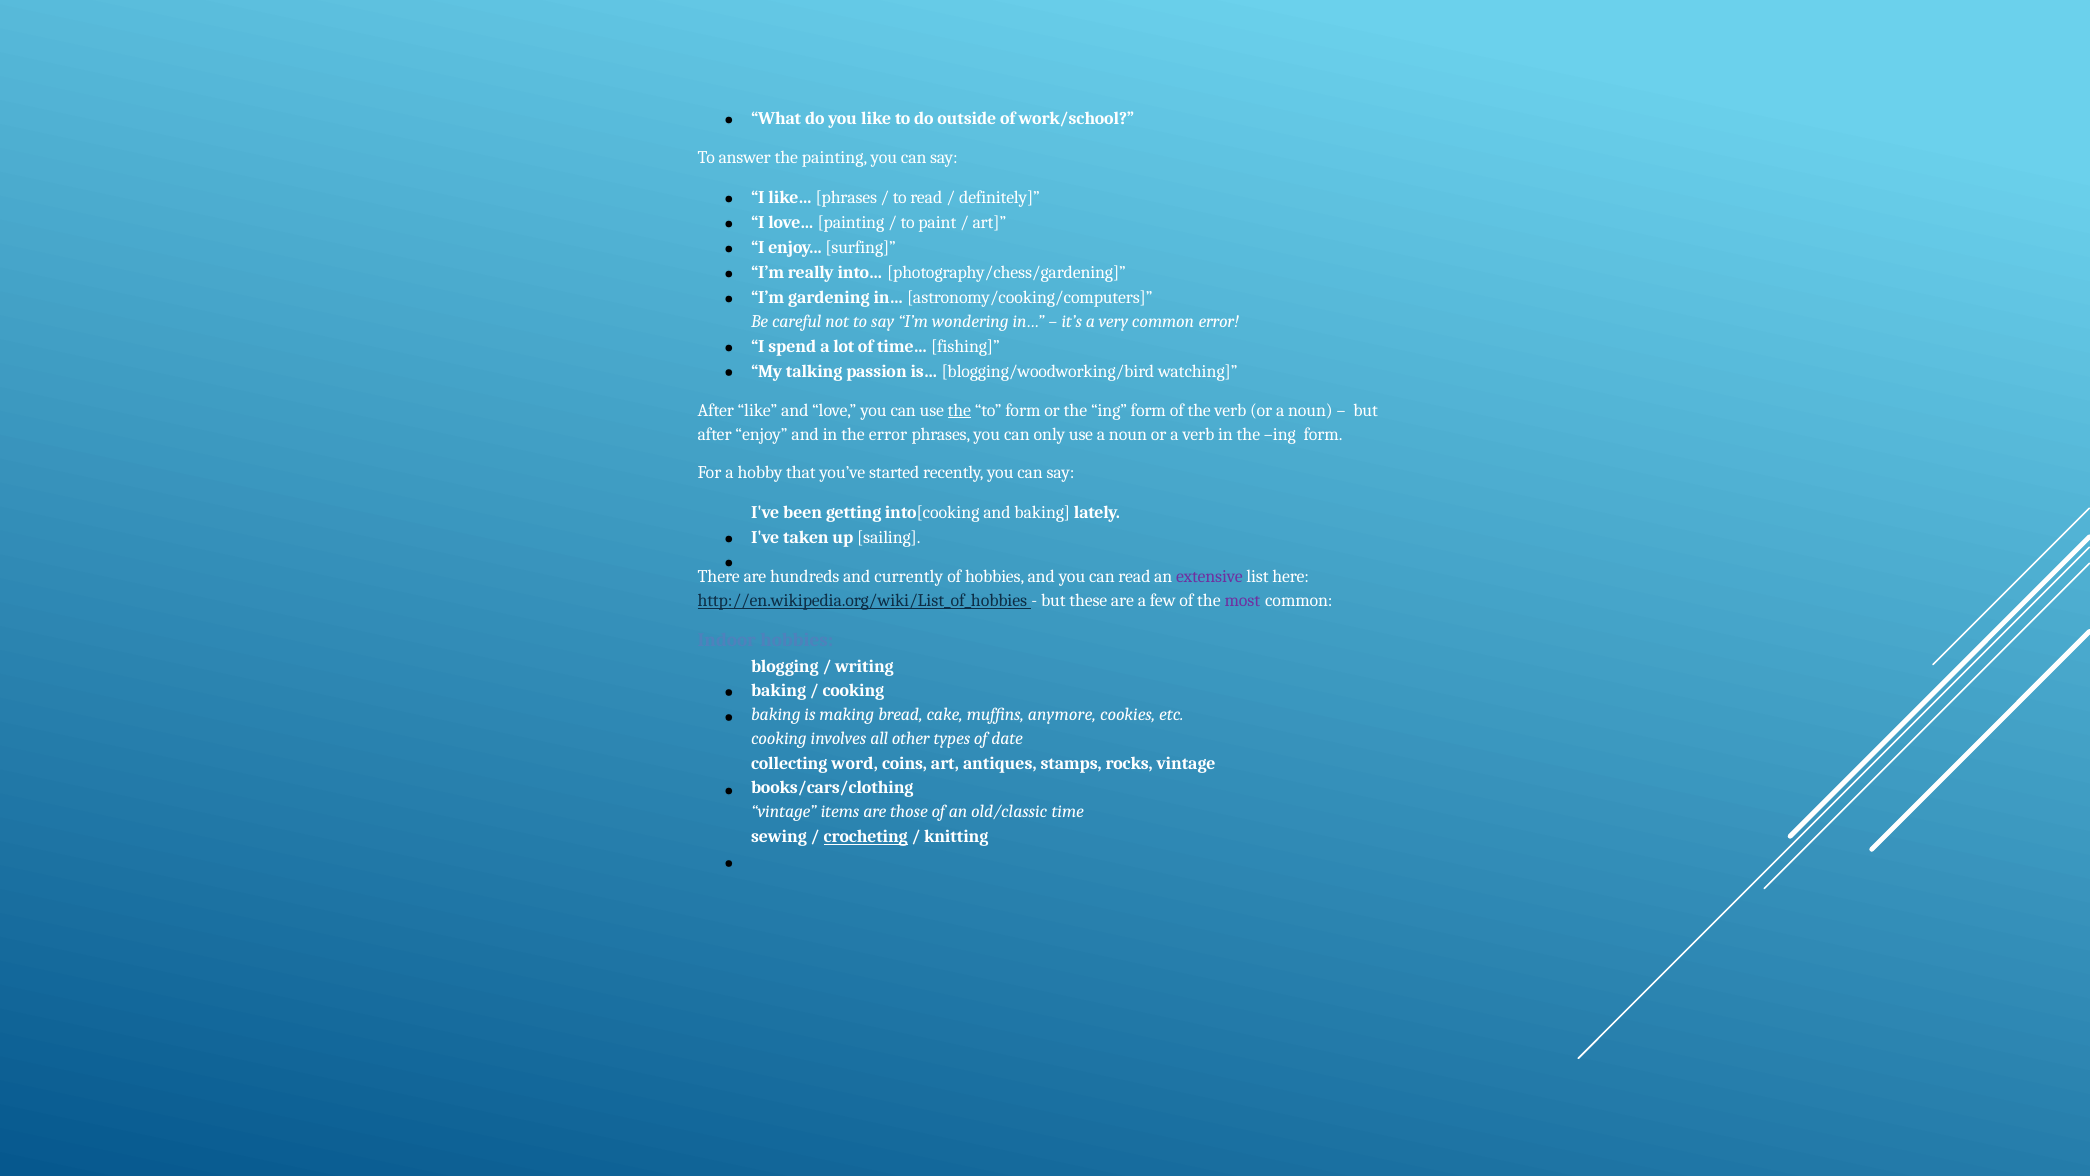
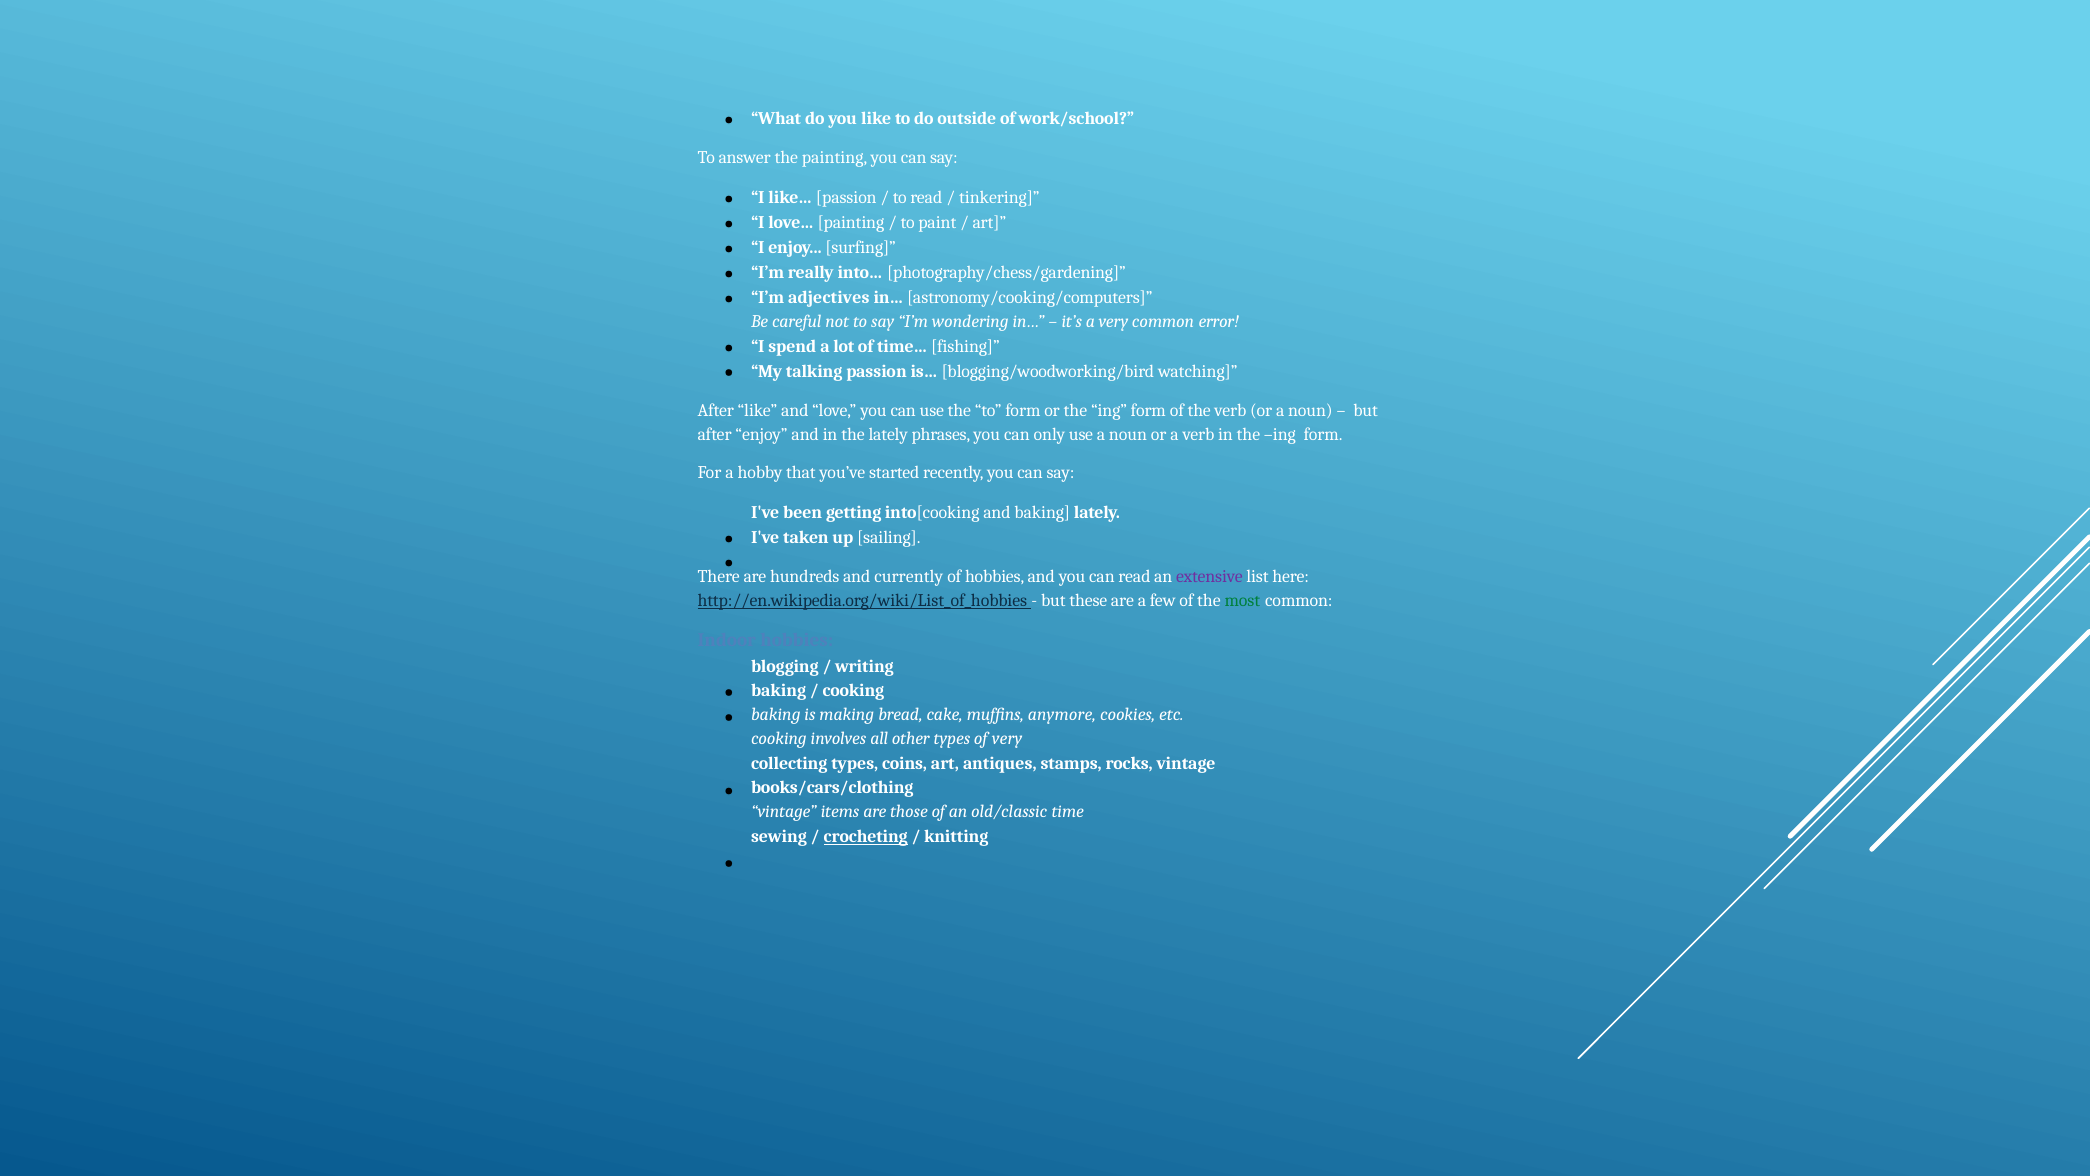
like… phrases: phrases -> passion (846, 198)
definitely: definitely -> tinkering (999, 198)
gardening: gardening -> adjectives (829, 298)
the underline: present -> none (959, 410)
the error: error -> lately (888, 434)
most colour: purple -> green (1242, 600)
of date: date -> very (1007, 738)
collecting word: word -> types (855, 764)
